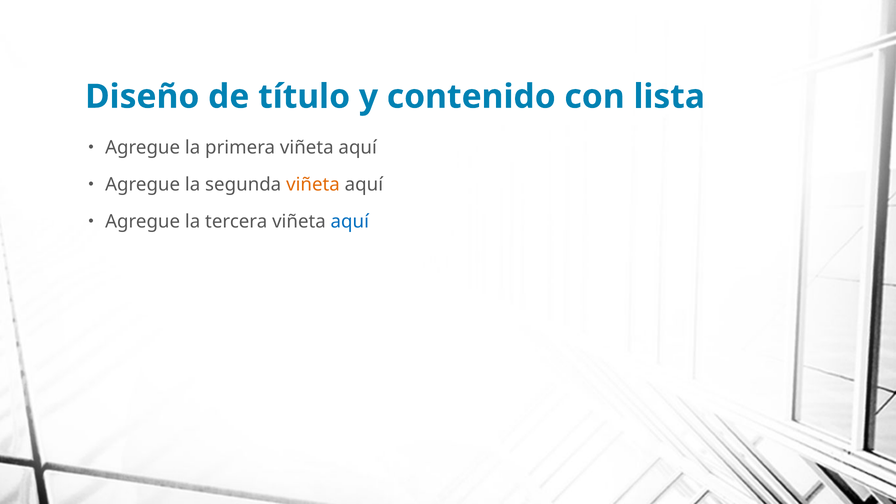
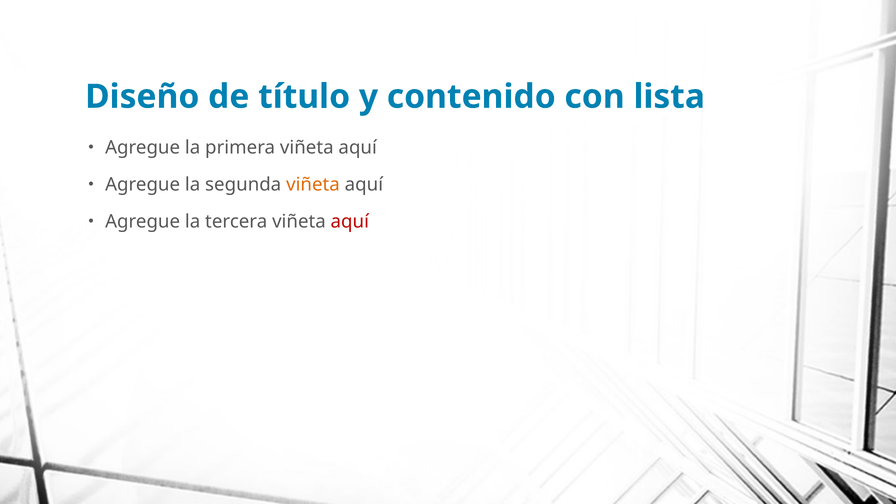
aquí colour: blue -> red (350, 222)
